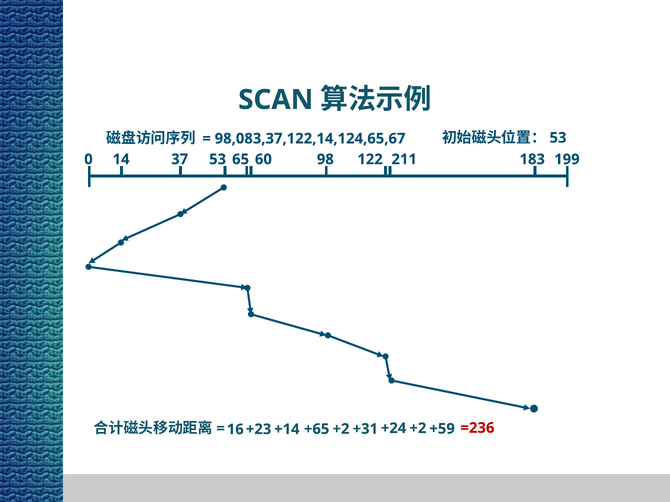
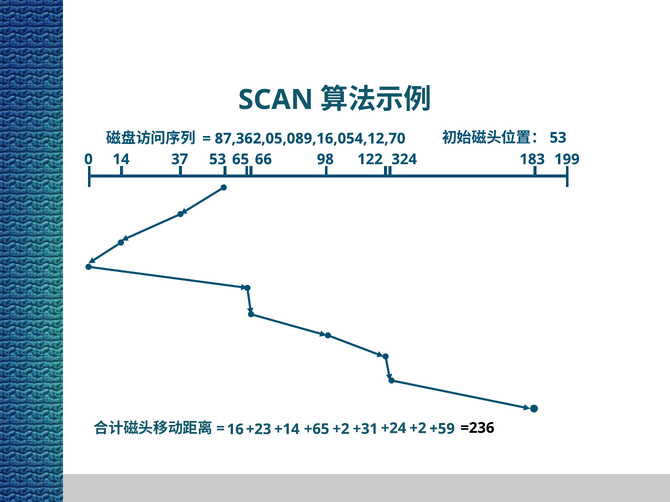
98,083,37,122,14,124,65,67: 98,083,37,122,14,124,65,67 -> 87,362,05,089,16,054,12,70 (310, 139)
60: 60 -> 66 (263, 159)
211: 211 -> 324 (404, 159)
=236 colour: red -> black (477, 428)
